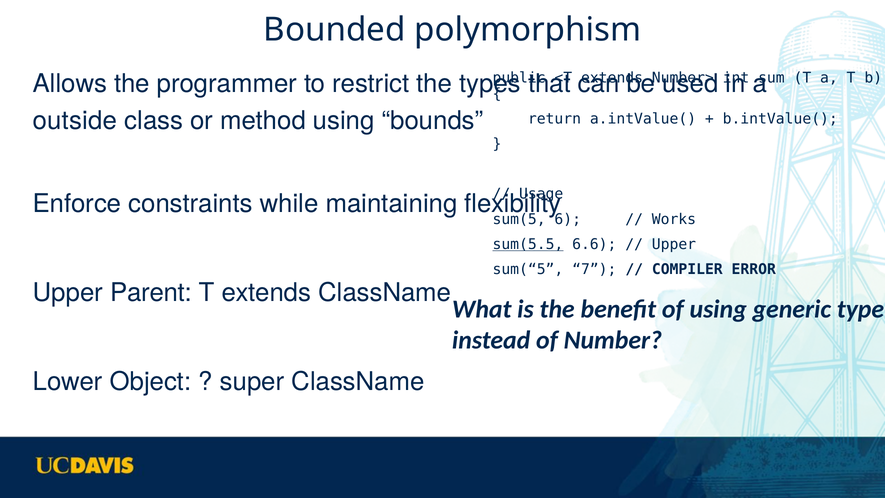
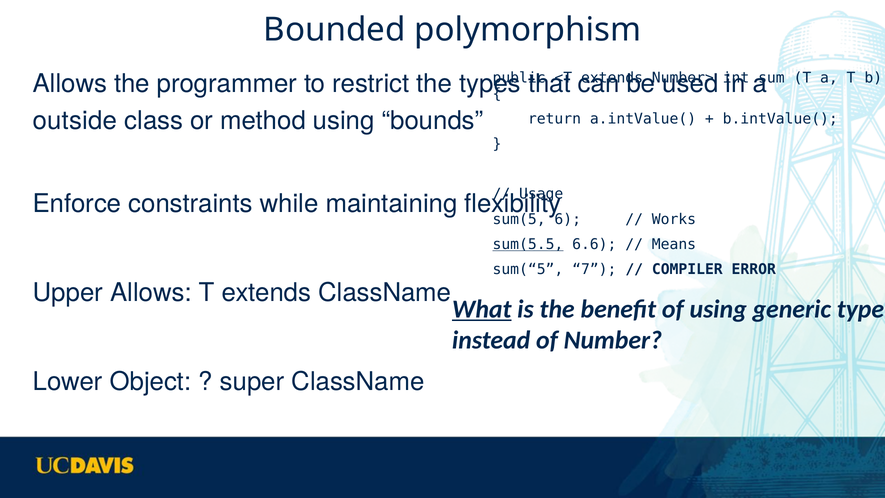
Upper: Upper -> Means (674, 244)
Upper Parent: Parent -> Allows (151, 292)
What underline: none -> present (482, 309)
